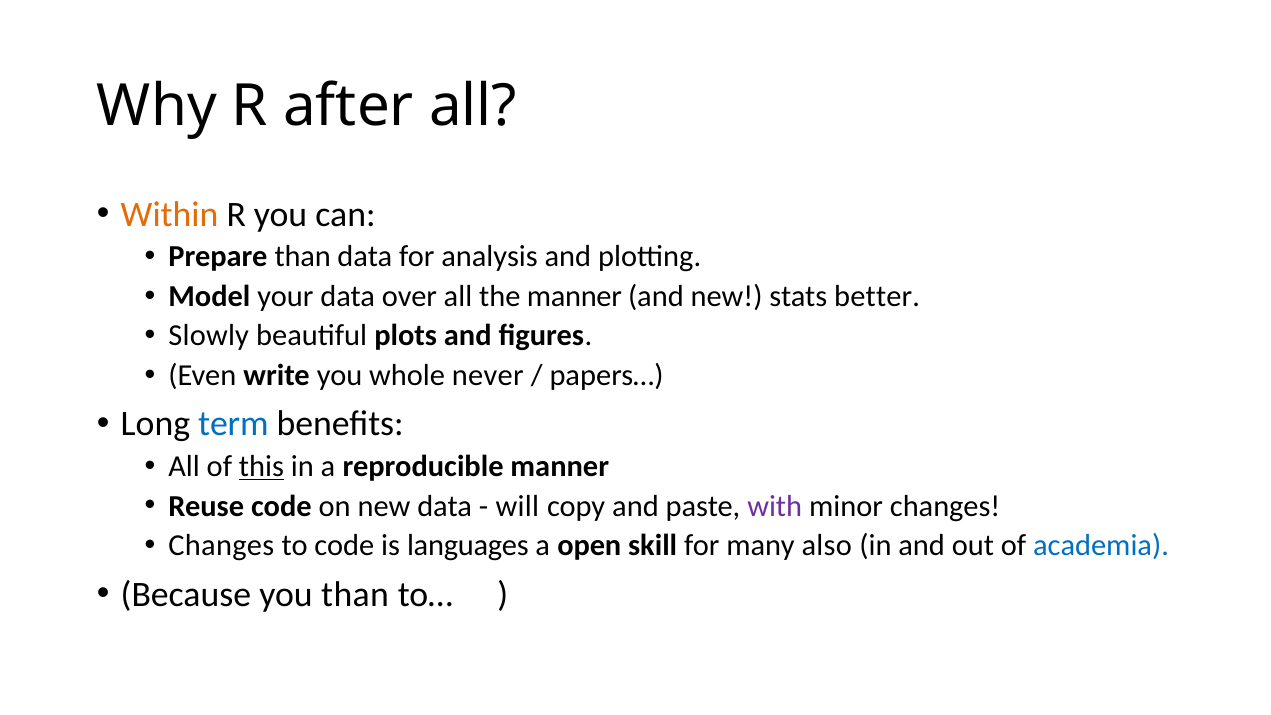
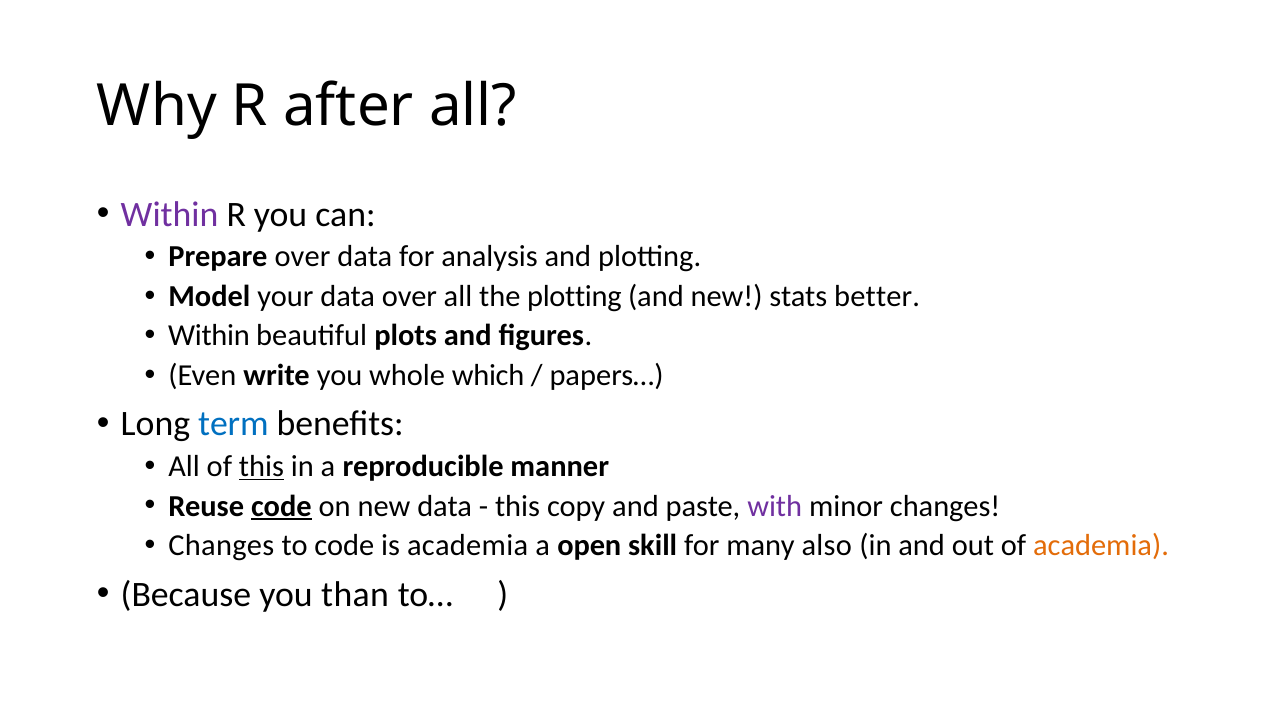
Within colour: orange -> purple (170, 214)
Prepare than: than -> over (302, 257)
the manner: manner -> plotting (574, 296)
Slowly: Slowly -> Within (209, 336)
never: never -> which (488, 375)
code underline: none -> present (281, 506)
will: will -> this (518, 506)
is languages: languages -> academia (468, 545)
academia colour: blue -> orange (1101, 545)
